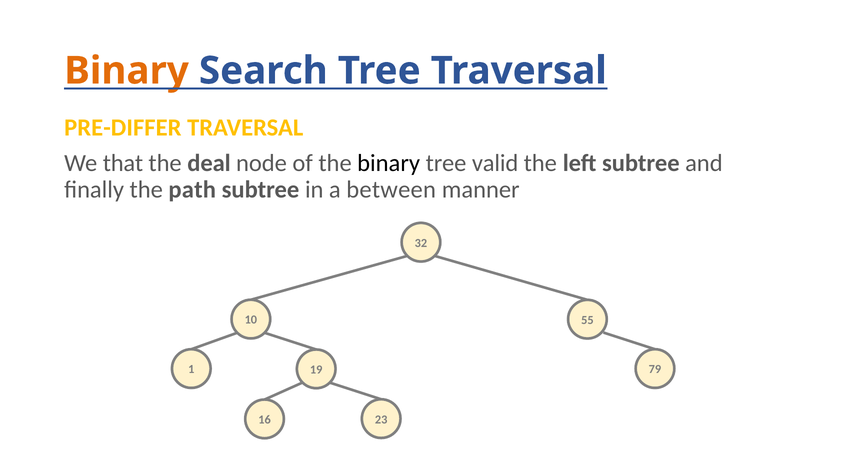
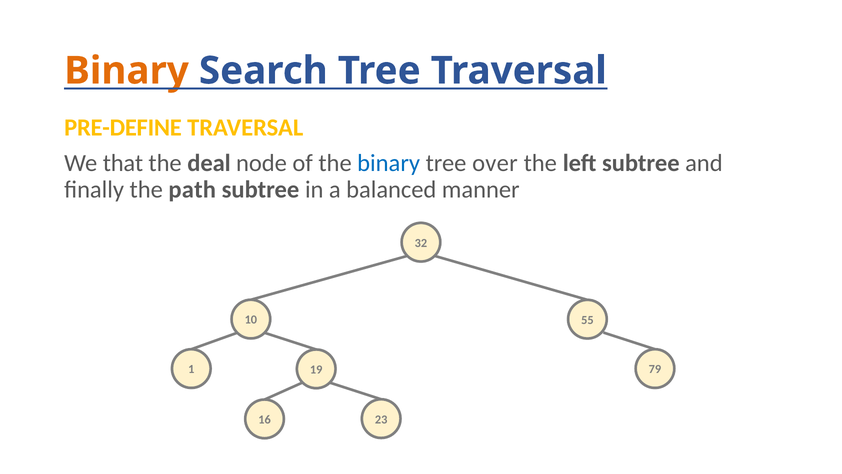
PRE-DIFFER: PRE-DIFFER -> PRE-DEFINE (123, 128)
binary colour: black -> blue (389, 163)
valid: valid -> over (495, 163)
between: between -> balanced (391, 189)
